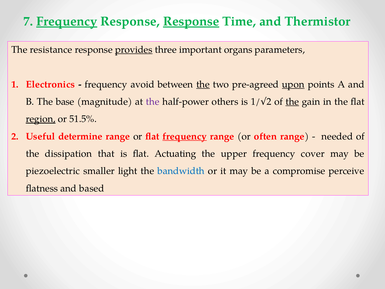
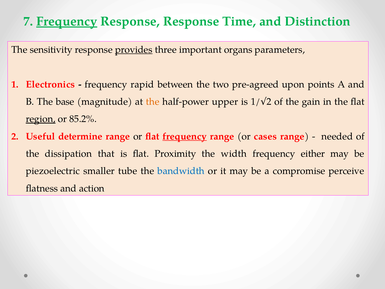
Response underline: present -> none (191, 21)
Thermistor: Thermistor -> Distinction (318, 21)
resistance: resistance -> sensitivity (51, 50)
avoid: avoid -> rapid (142, 84)
the underline: present -> none (203, 84)
upon underline: present -> none (293, 84)
the colour: purple -> orange (153, 102)
others: others -> upper (225, 102)
the underline: present -> none (292, 102)
51.5%: 51.5% -> 85.2% (83, 119)
often: often -> cases (265, 136)
Actuating: Actuating -> Proximity (175, 154)
upper: upper -> width (234, 154)
cover: cover -> either (313, 154)
light: light -> tube (128, 171)
based: based -> action (92, 188)
